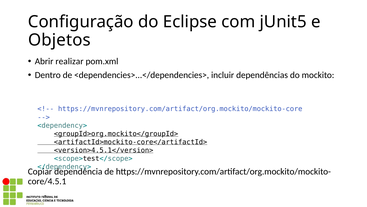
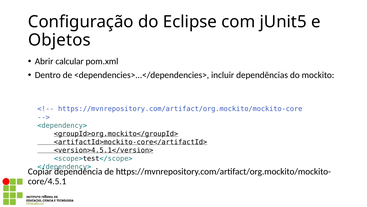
realizar: realizar -> calcular (70, 61)
